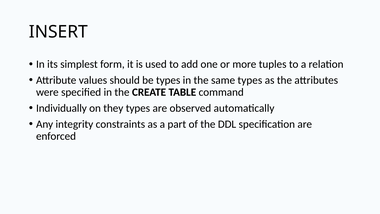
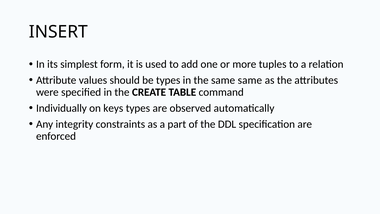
same types: types -> same (250, 80)
they: they -> keys (113, 108)
